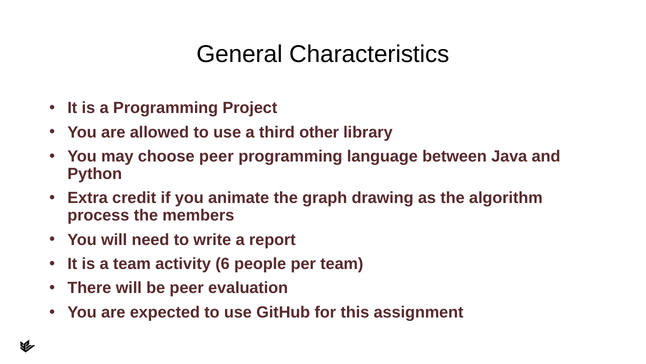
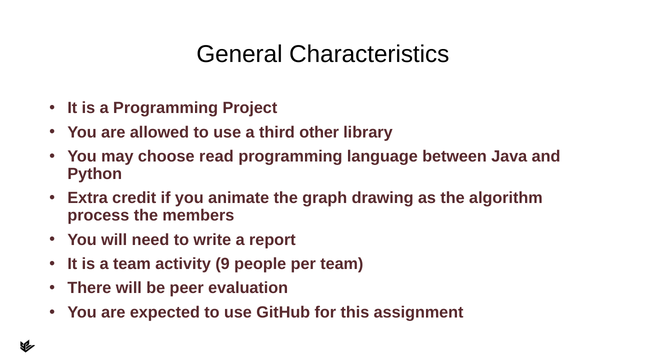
choose peer: peer -> read (216, 156)
6: 6 -> 9 (223, 263)
